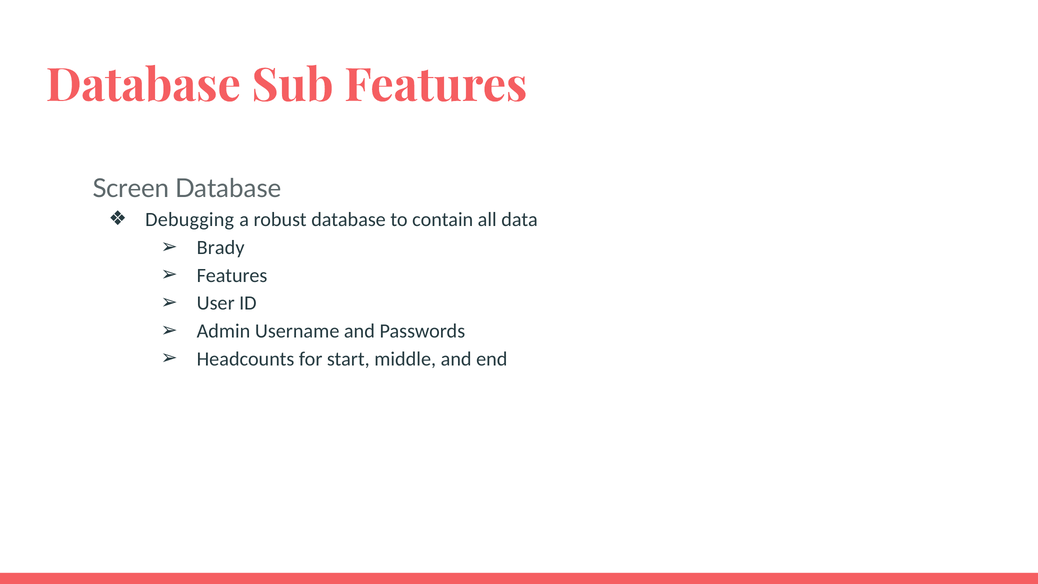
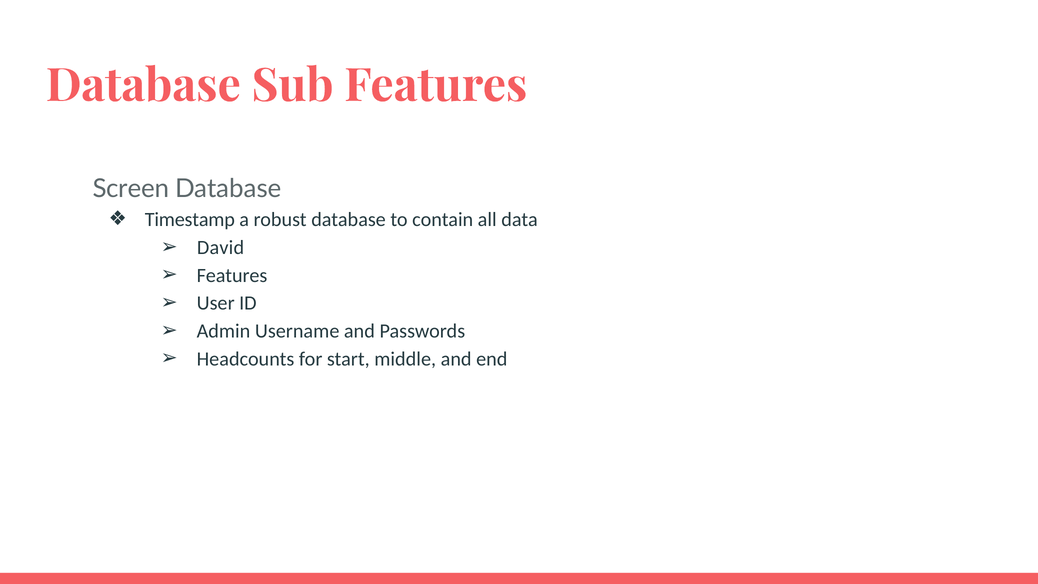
Debugging: Debugging -> Timestamp (190, 220)
Brady: Brady -> David (221, 248)
